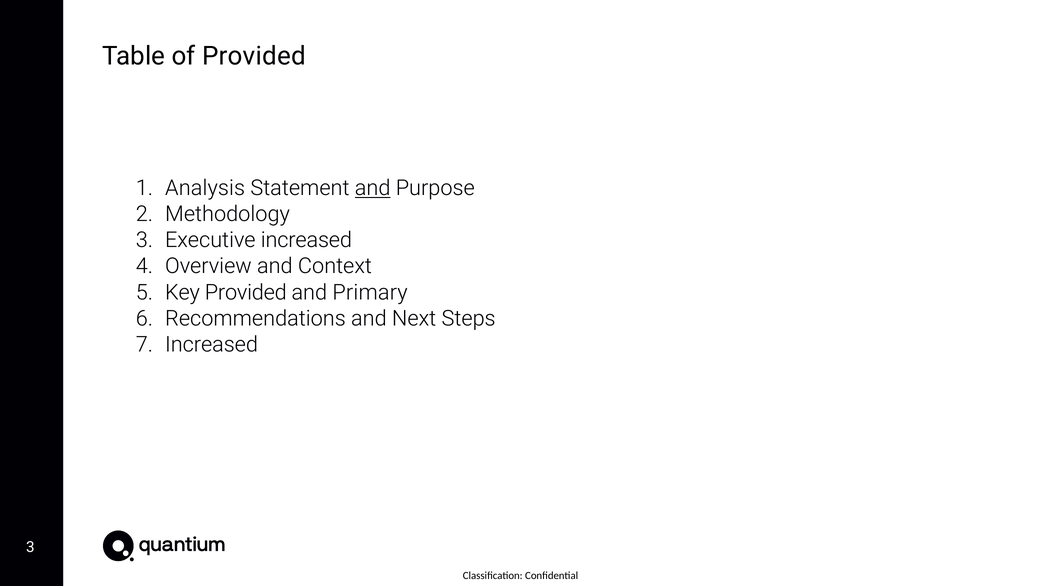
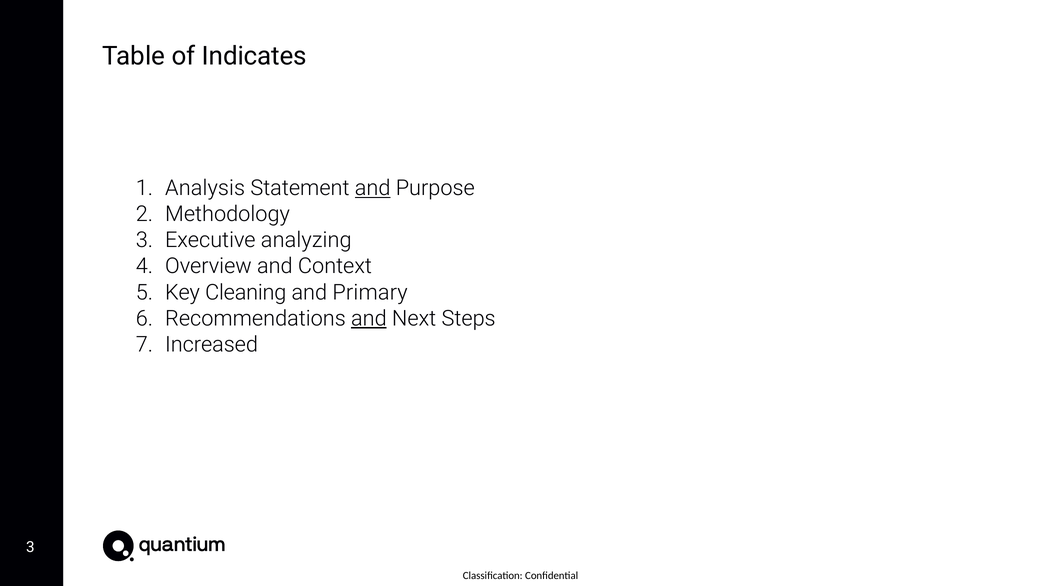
of Provided: Provided -> Indicates (254, 56)
Executive increased: increased -> analyzing (306, 240)
Key Provided: Provided -> Cleaning (246, 292)
and underline: none -> present (369, 318)
